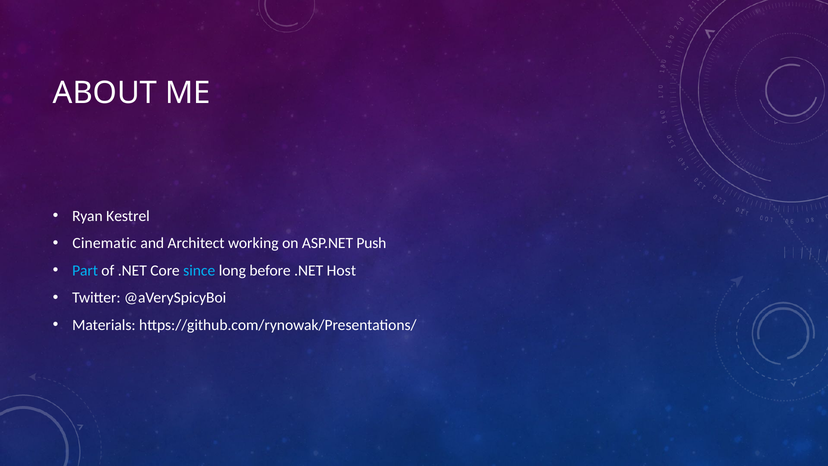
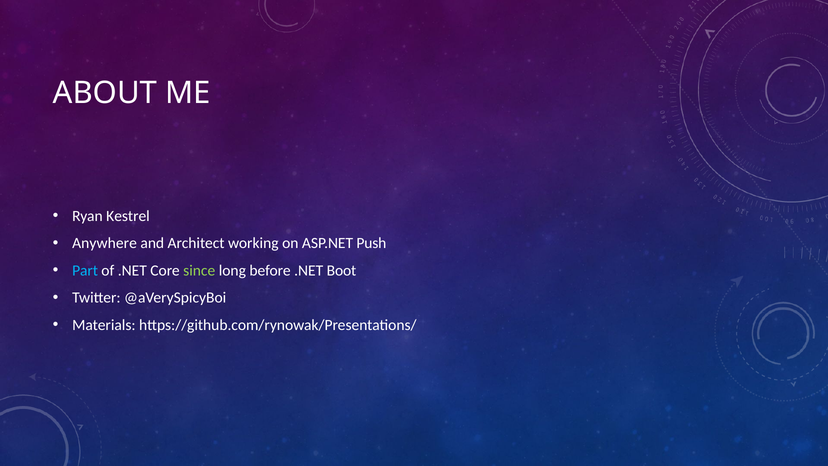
Cinematic: Cinematic -> Anywhere (105, 243)
since colour: light blue -> light green (199, 270)
Host: Host -> Boot (342, 270)
